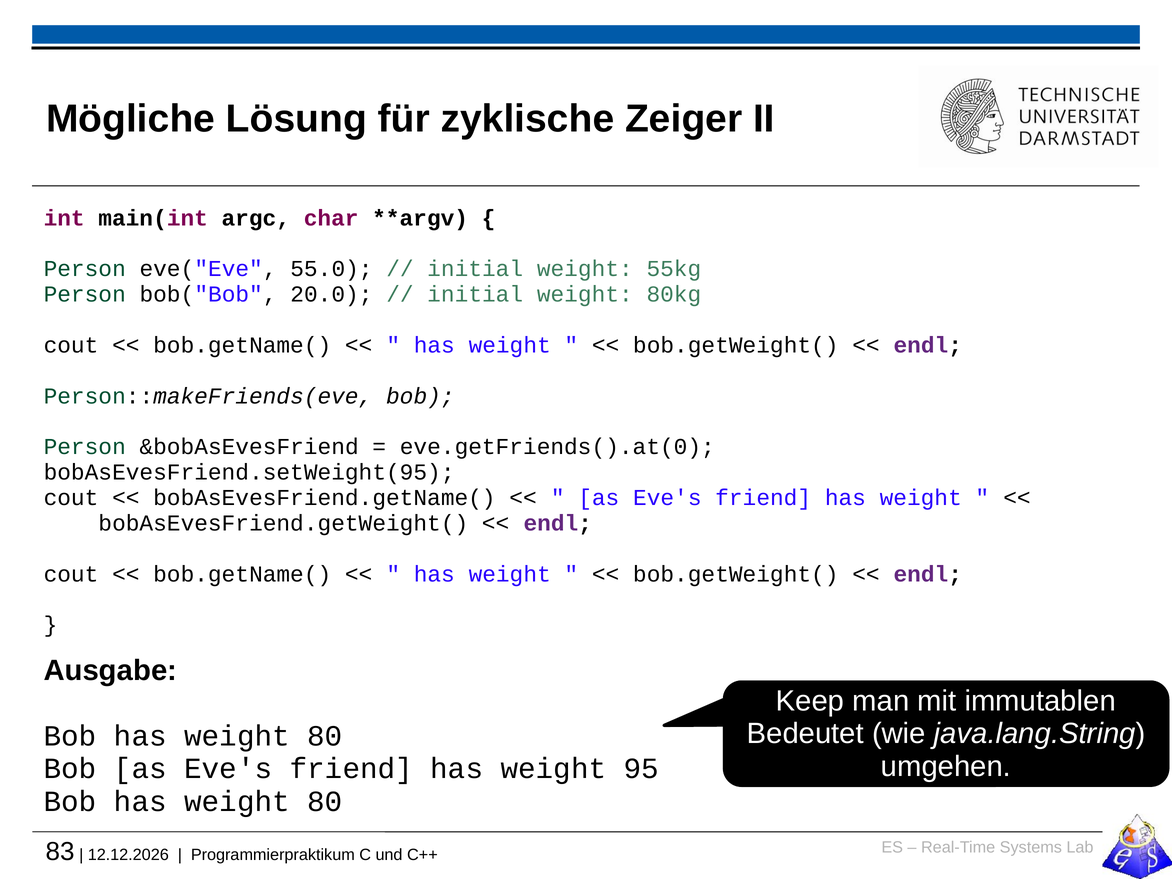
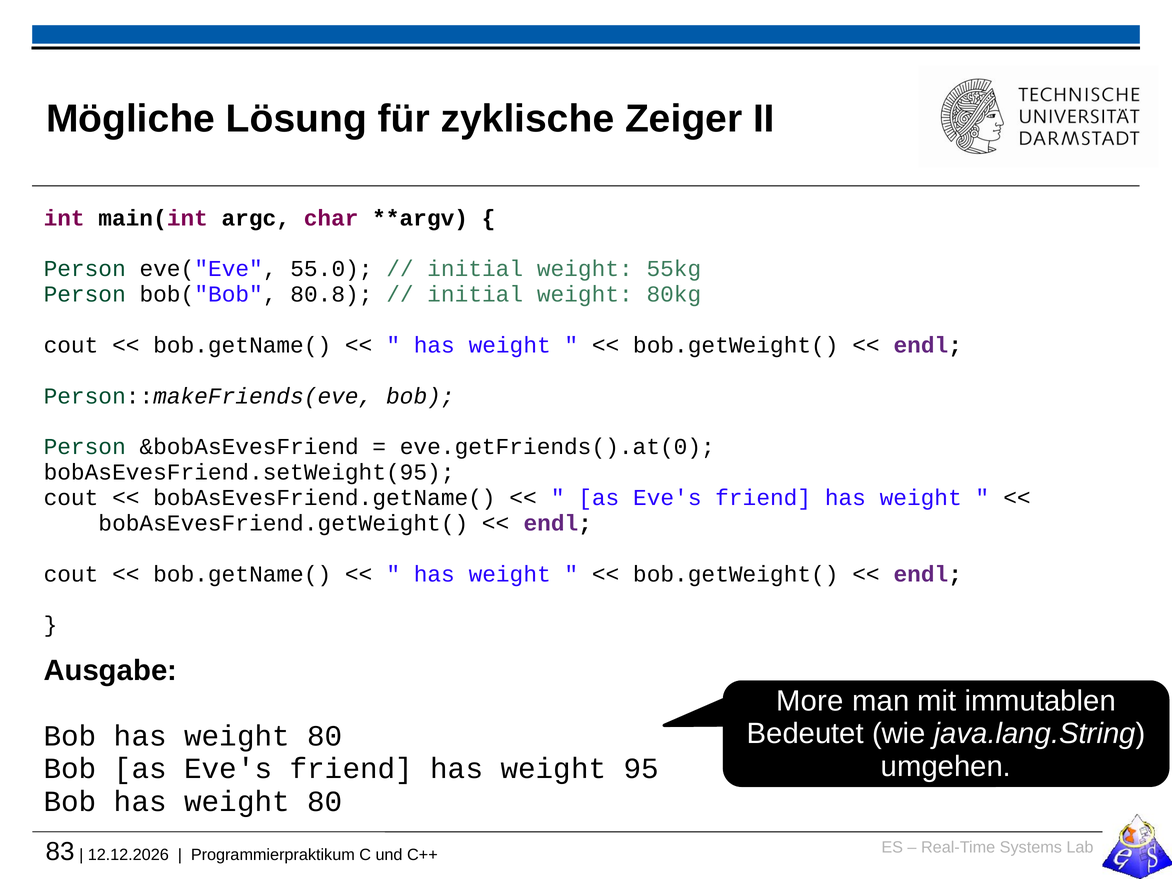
20.0: 20.0 -> 80.8 (331, 294)
Keep: Keep -> More (810, 701)
